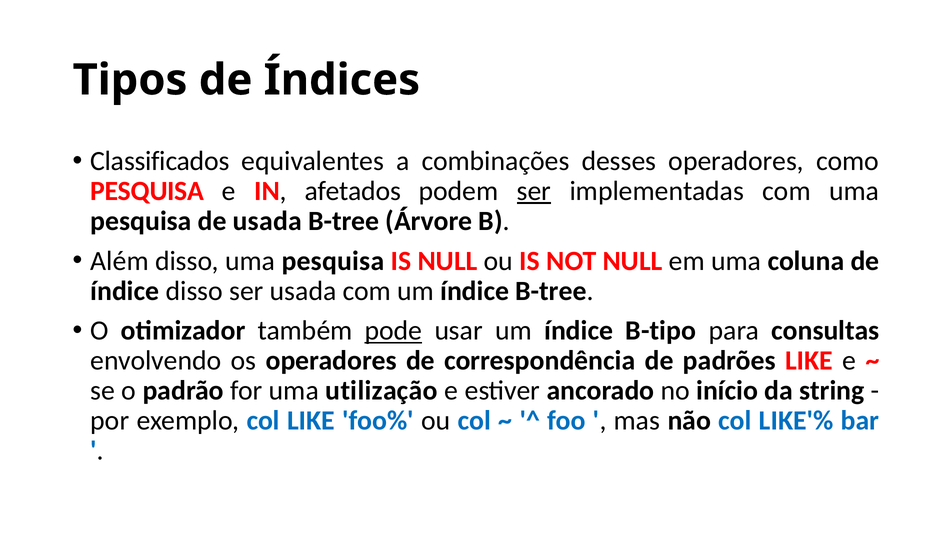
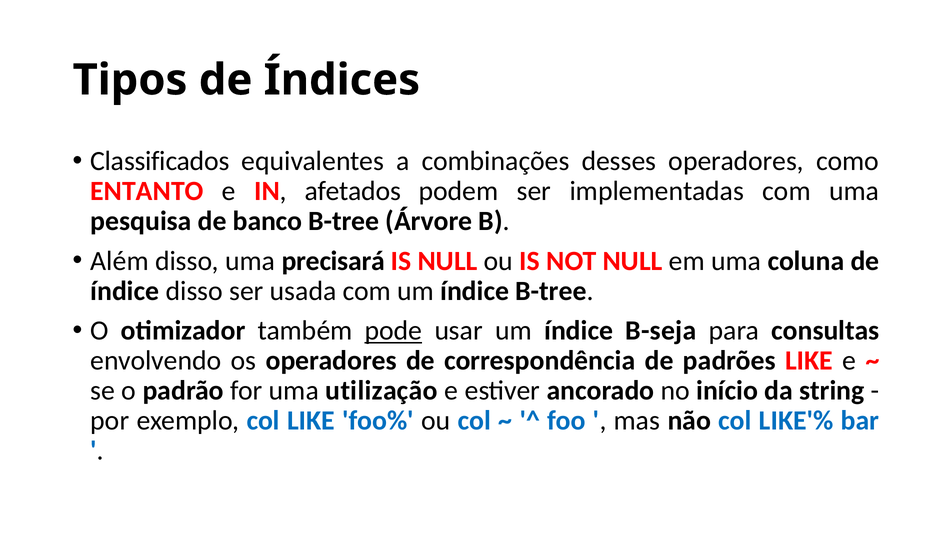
PESQUISA: PESQUISA -> ENTANTO (147, 191)
ser underline: present -> none (534, 191)
de usada: usada -> banco (268, 221)
disso uma pesquisa: pesquisa -> precisará (333, 261)
B-tipo: B-tipo -> B-seja (661, 330)
